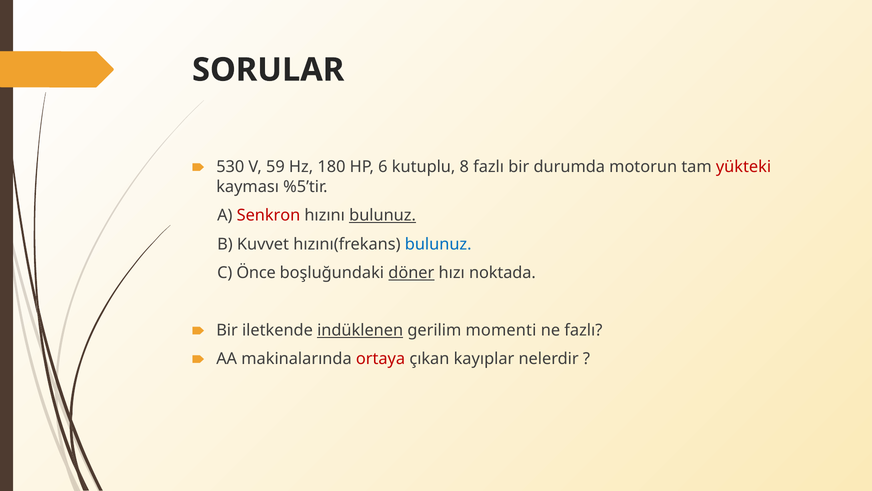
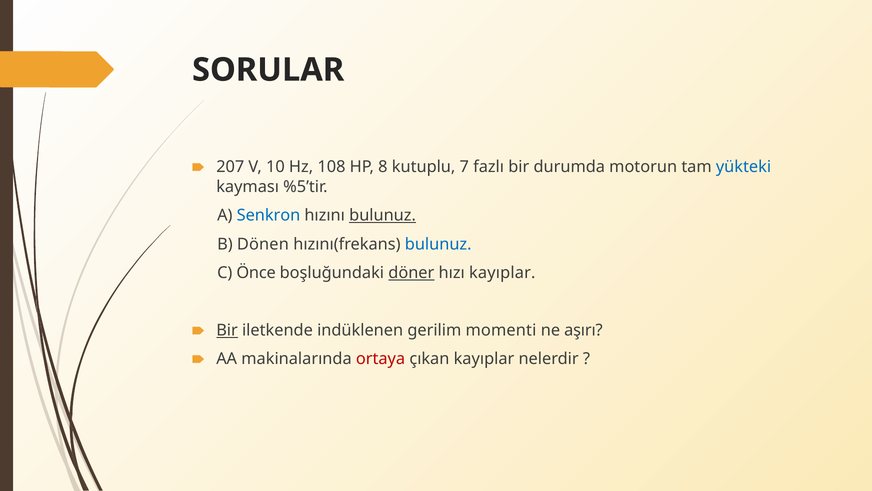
530: 530 -> 207 (230, 167)
59: 59 -> 10 (275, 167)
180: 180 -> 108 (331, 167)
6: 6 -> 8 (383, 167)
8: 8 -> 7 (464, 167)
yükteki colour: red -> blue (744, 167)
Senkron colour: red -> blue (268, 215)
Kuvvet: Kuvvet -> Dönen (263, 244)
hızı noktada: noktada -> kayıplar (502, 273)
Bir underline: none -> present (227, 330)
indüklenen underline: present -> none (360, 330)
ne fazlı: fazlı -> aşırı (583, 330)
